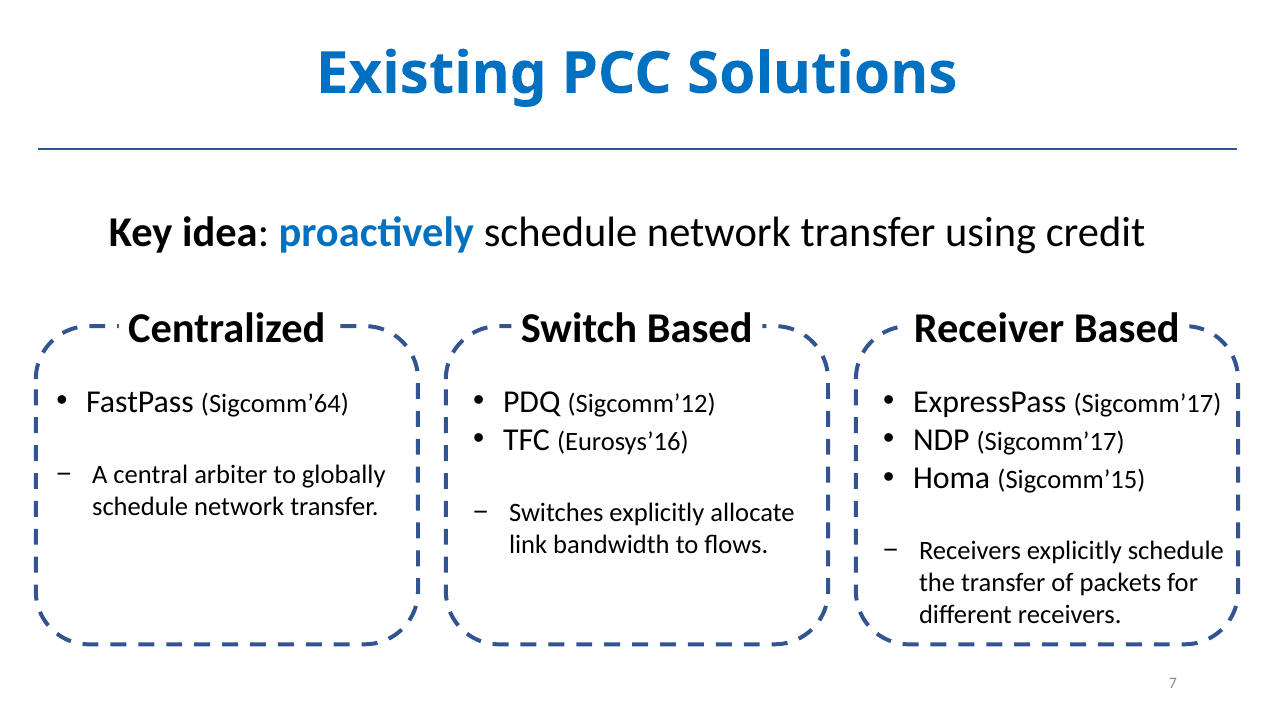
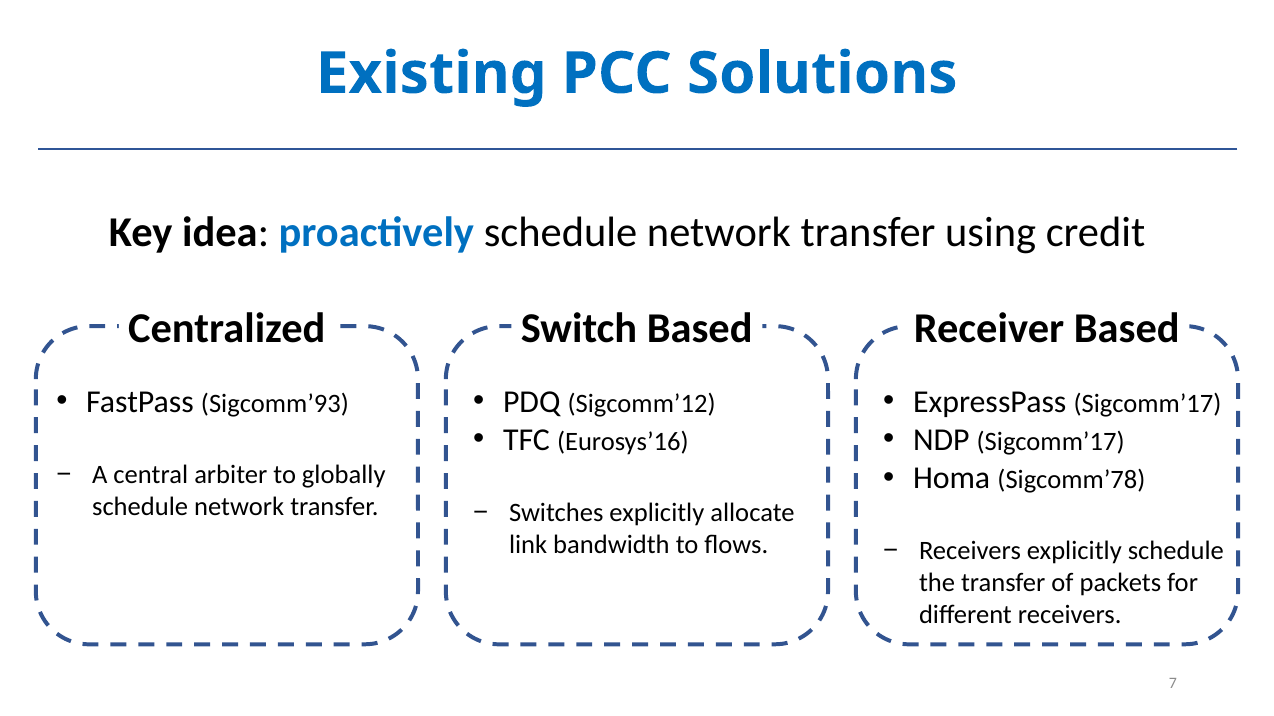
Sigcomm’64: Sigcomm’64 -> Sigcomm’93 (275, 404)
Sigcomm’15: Sigcomm’15 -> Sigcomm’78 (1071, 481)
